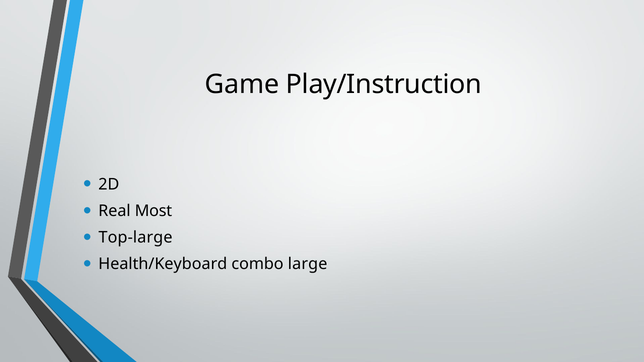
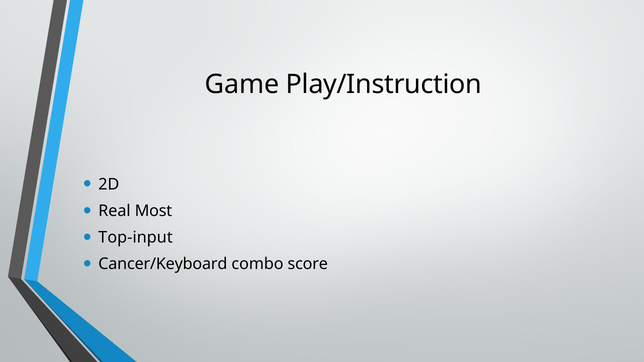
Top-large: Top-large -> Top-input (136, 238)
Health/Keyboard: Health/Keyboard -> Cancer/Keyboard (163, 264)
large: large -> score (308, 264)
